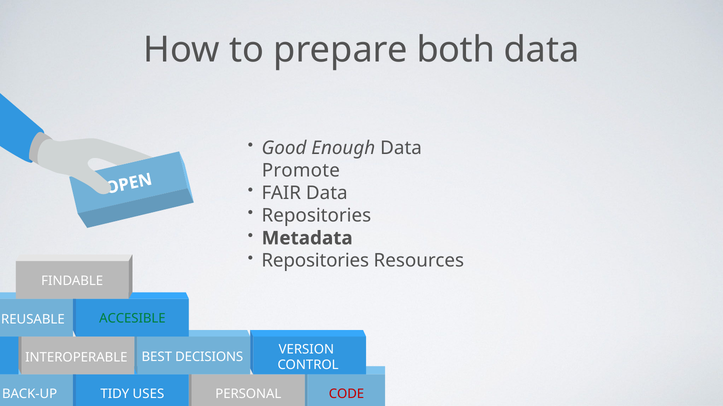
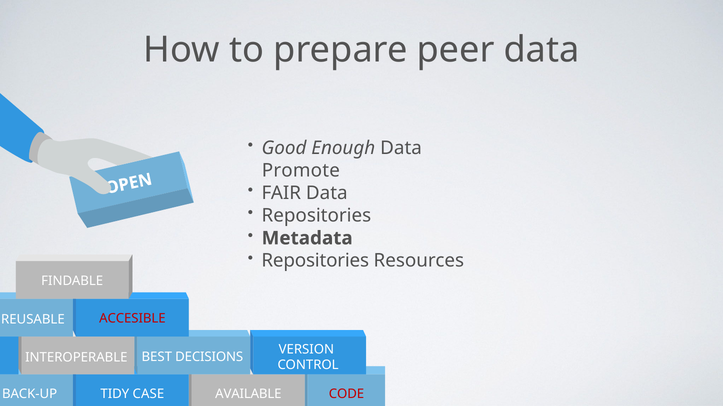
both: both -> peer (456, 50)
ACCESIBLE colour: green -> red (132, 319)
USES: USES -> CASE (148, 395)
PERSONAL: PERSONAL -> AVAILABLE (248, 395)
